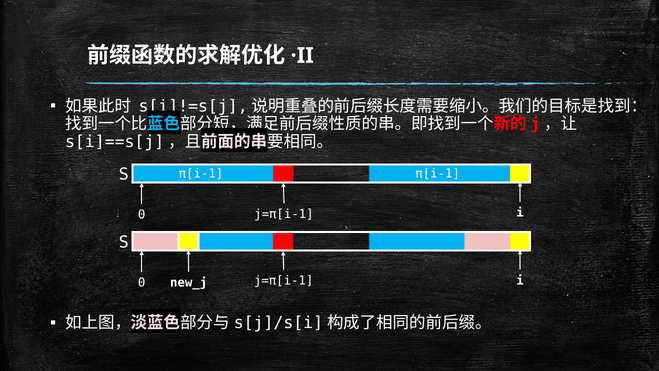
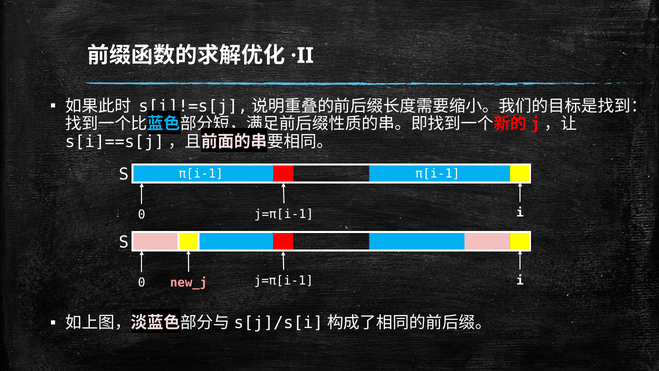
new_j colour: white -> pink (189, 282)
